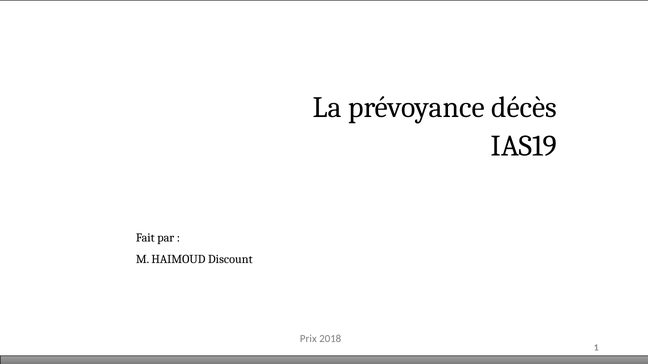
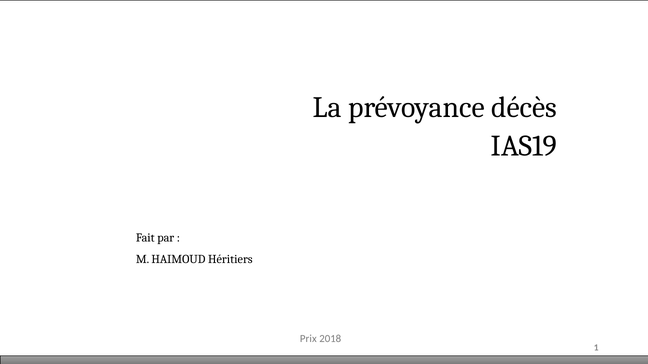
Discount: Discount -> Héritiers (230, 260)
